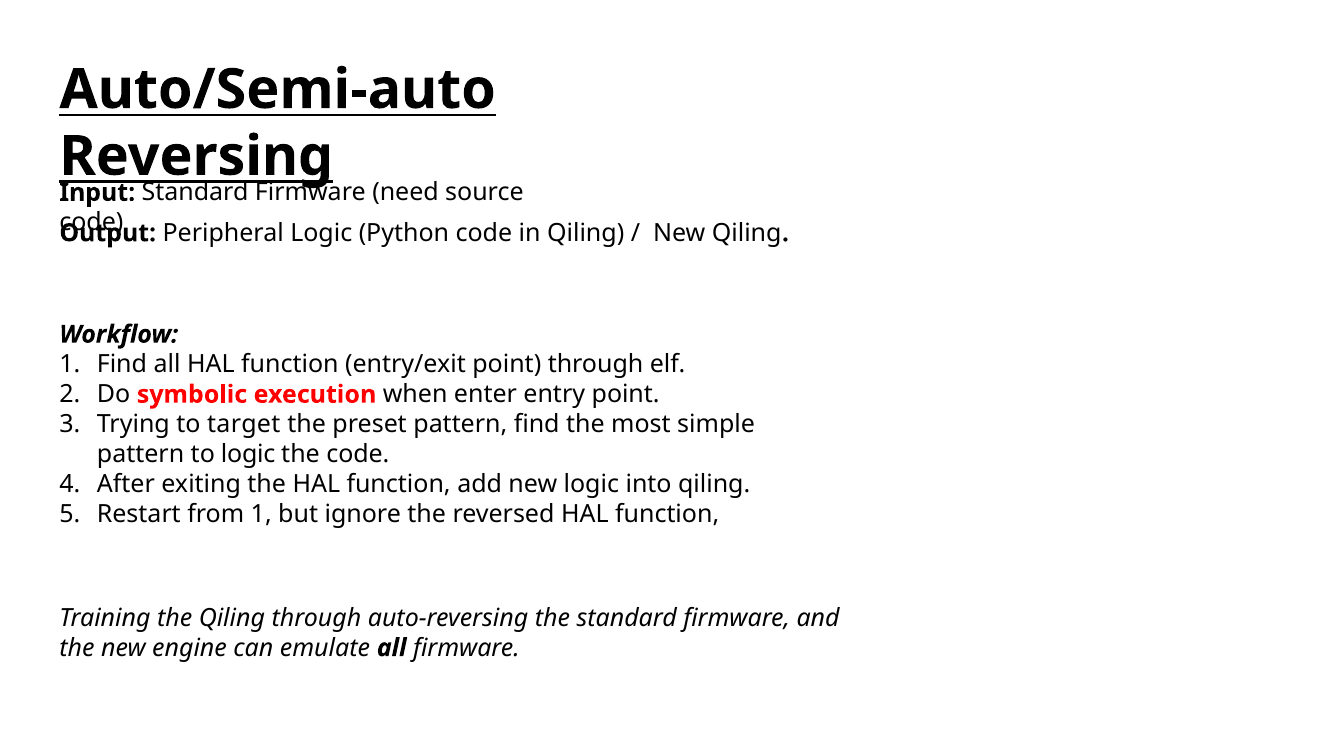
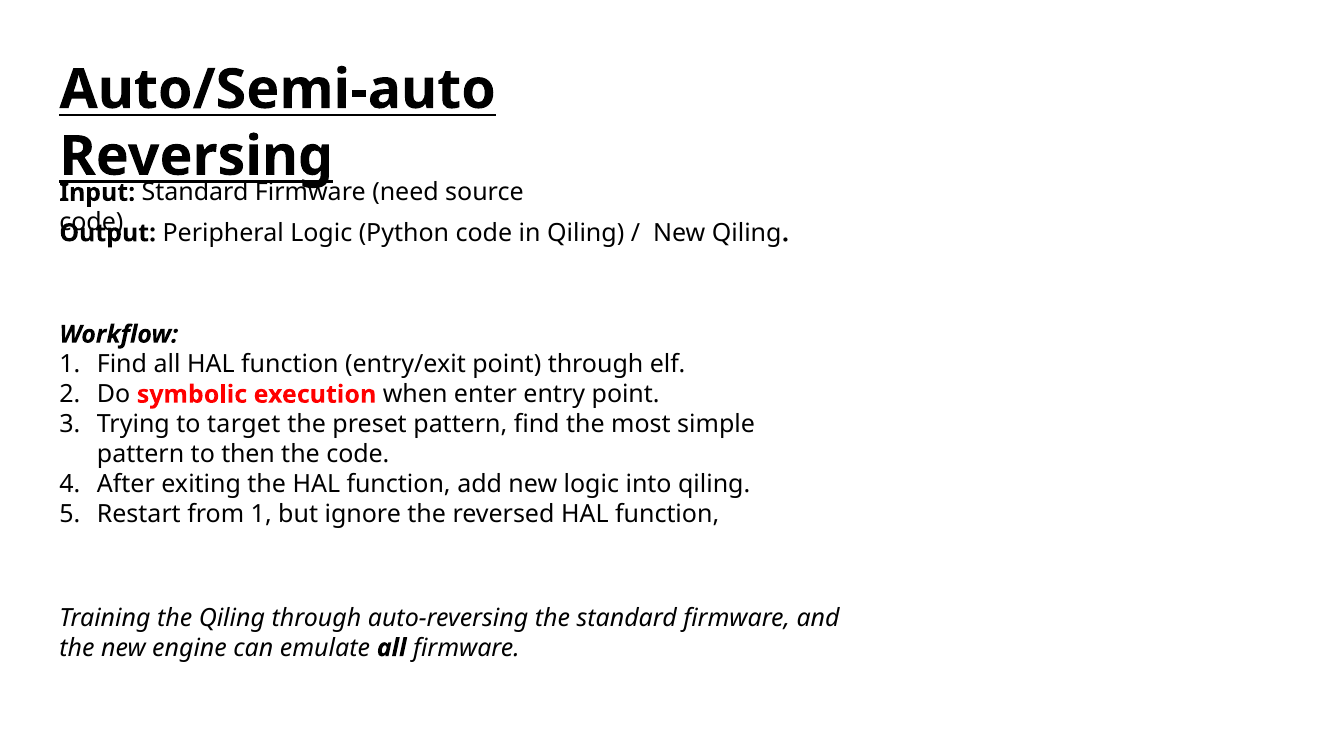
to logic: logic -> then (248, 454)
